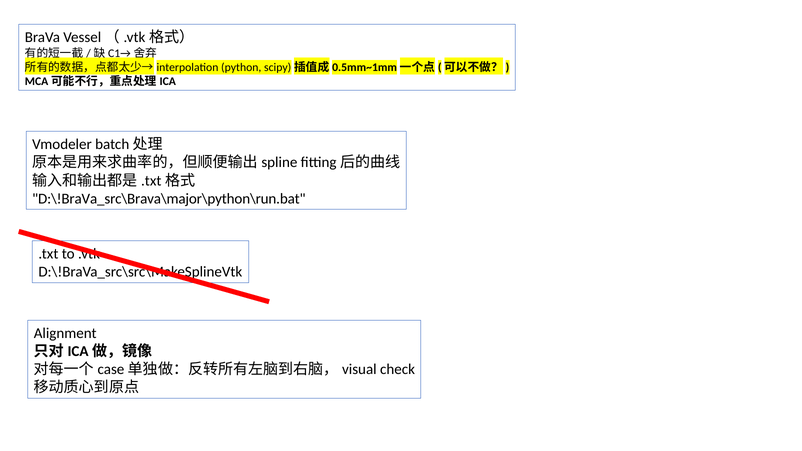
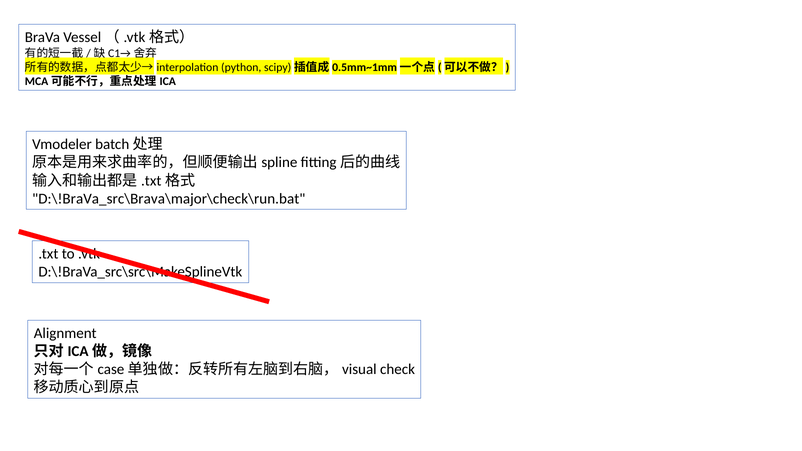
D:\!BraVa_src\Brava\major\python\run.bat: D:\!BraVa_src\Brava\major\python\run.bat -> D:\!BraVa_src\Brava\major\check\run.bat (169, 199)
